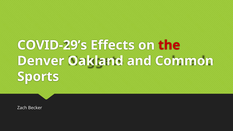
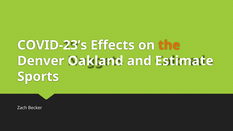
COVID-29’s: COVID-29’s -> COVID-23’s (52, 45)
the colour: red -> orange (169, 45)
Common: Common -> Estimate (184, 61)
